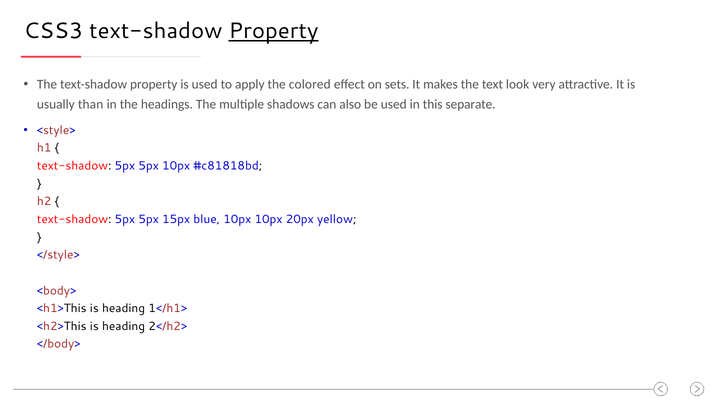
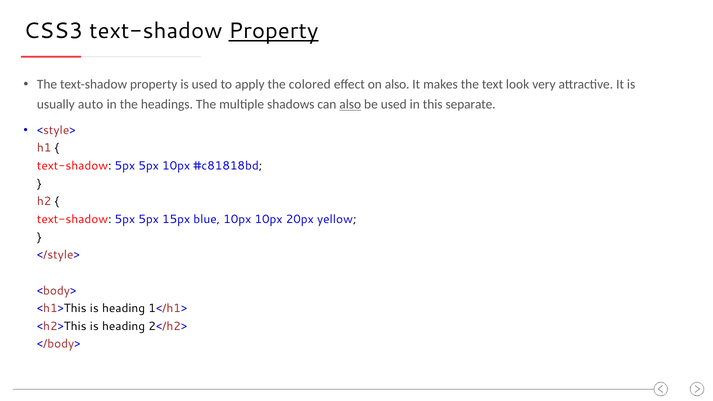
on sets: sets -> also (397, 84)
than: than -> auto (91, 105)
also underline: none -> present (350, 105)
